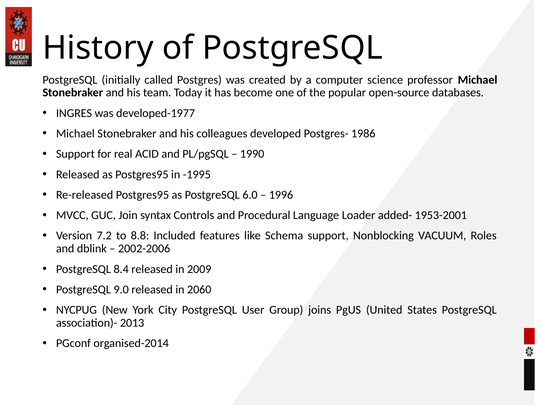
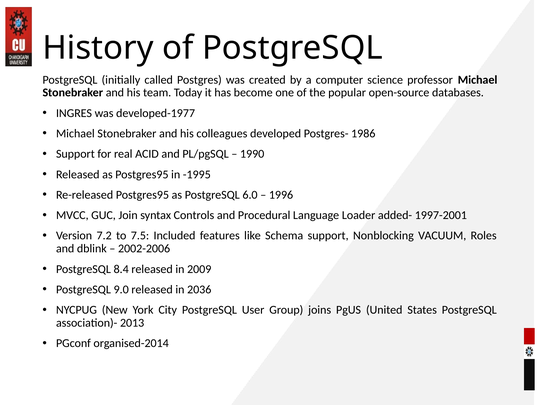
1953-2001: 1953-2001 -> 1997-2001 (441, 215)
8.8: 8.8 -> 7.5 (140, 236)
2060: 2060 -> 2036 (199, 289)
